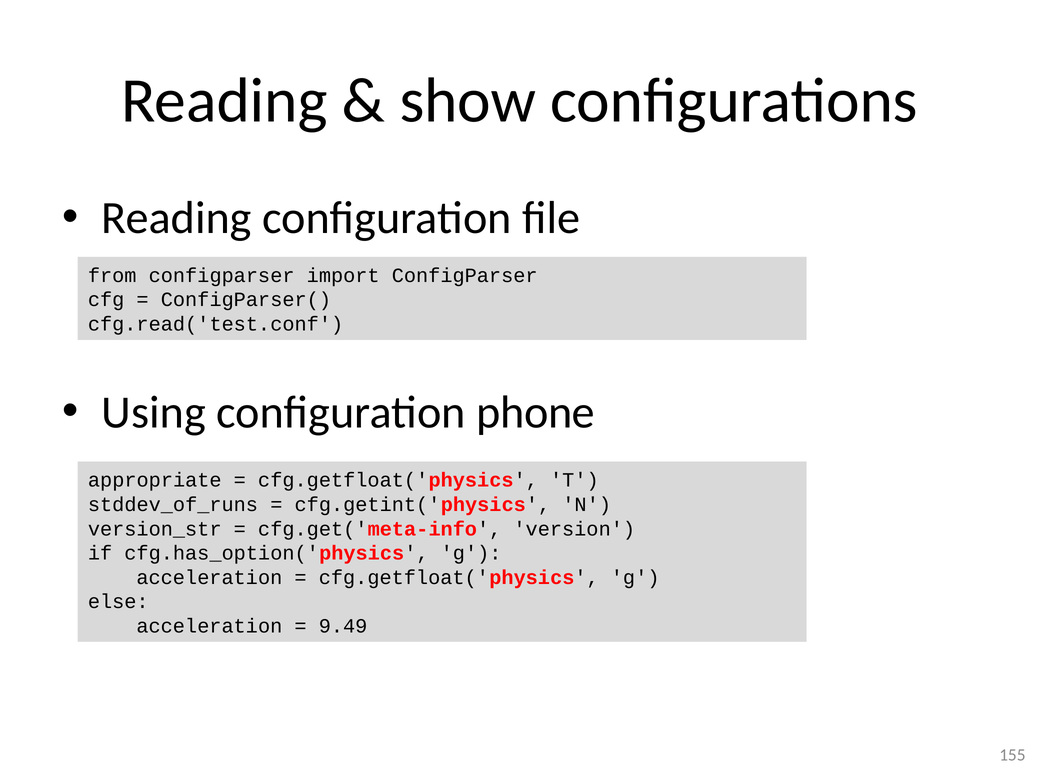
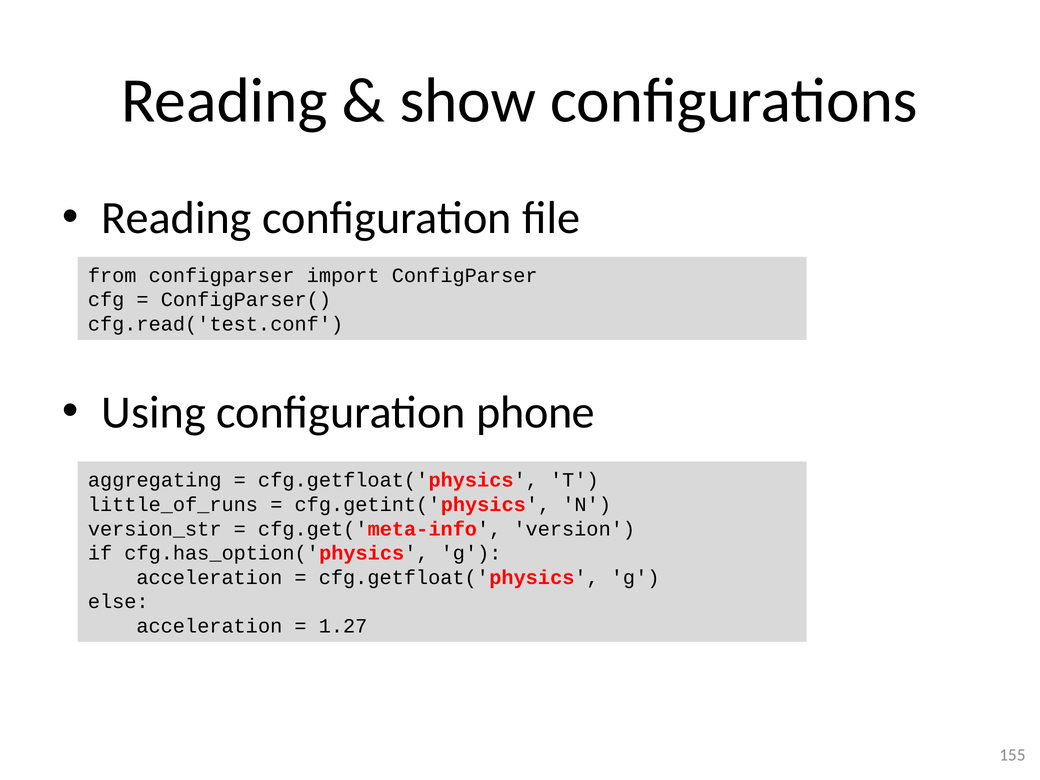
appropriate: appropriate -> aggregating (155, 480)
stddev_of_runs: stddev_of_runs -> little_of_runs (173, 505)
9.49: 9.49 -> 1.27 (343, 626)
